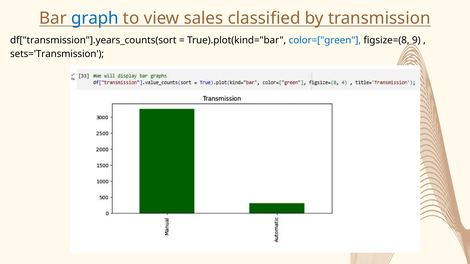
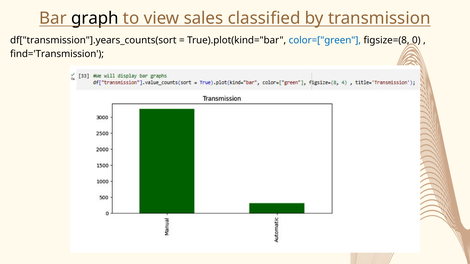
graph colour: blue -> black (95, 18)
9: 9 -> 0 (416, 40)
sets='Transmission: sets='Transmission -> find='Transmission (57, 54)
